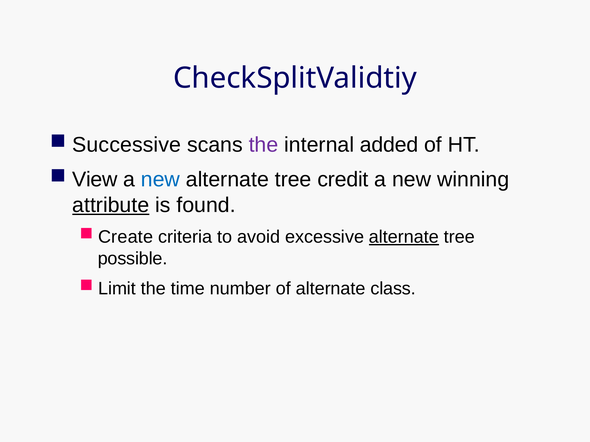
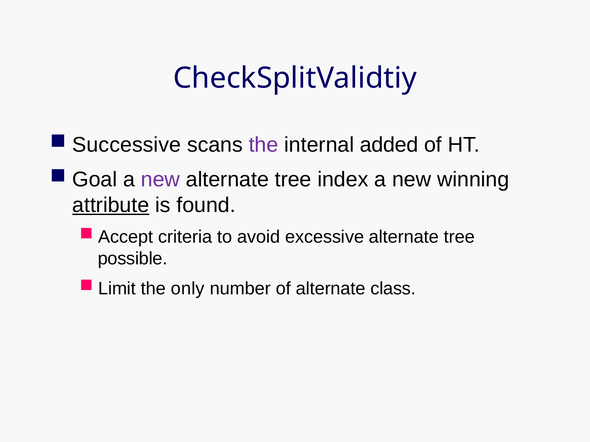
View: View -> Goal (95, 180)
new colour: blue -> purple (160, 180)
credit: credit -> index (343, 180)
Create: Create -> Accept (126, 237)
alternate underline: present -> none (404, 237)
time: time -> only (188, 289)
